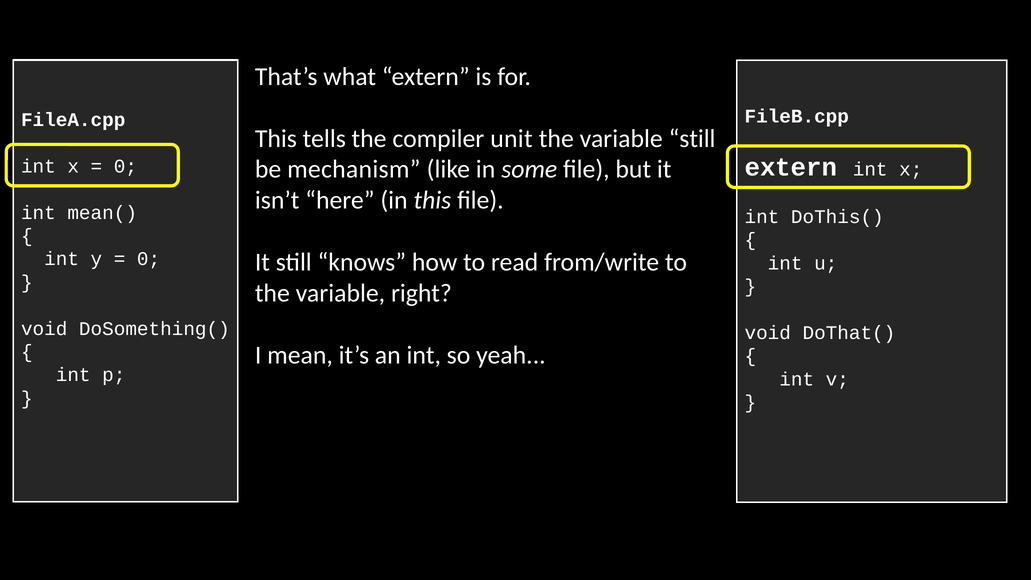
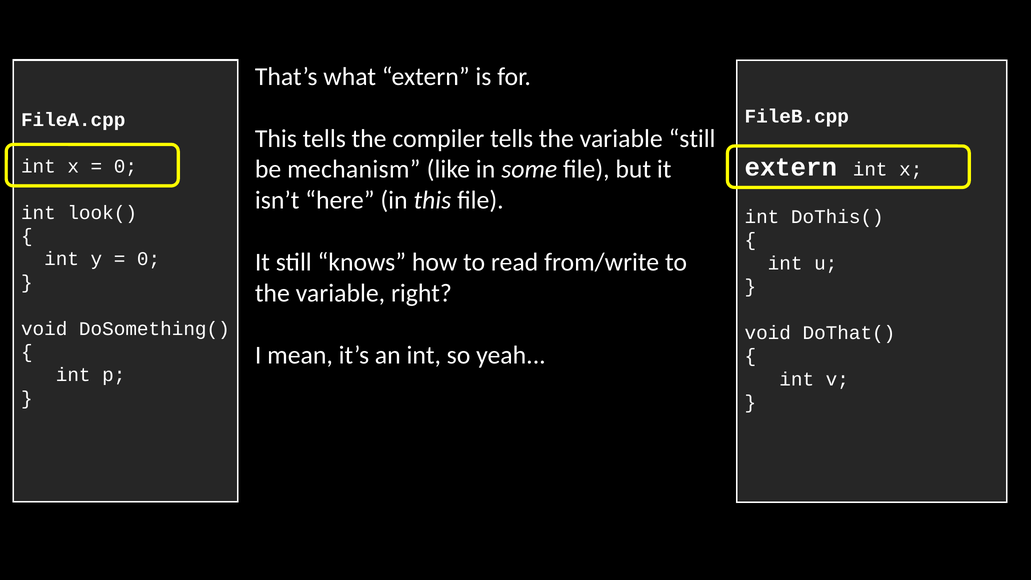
compiler unit: unit -> tells (512, 139)
mean(: mean( -> look( (102, 213)
